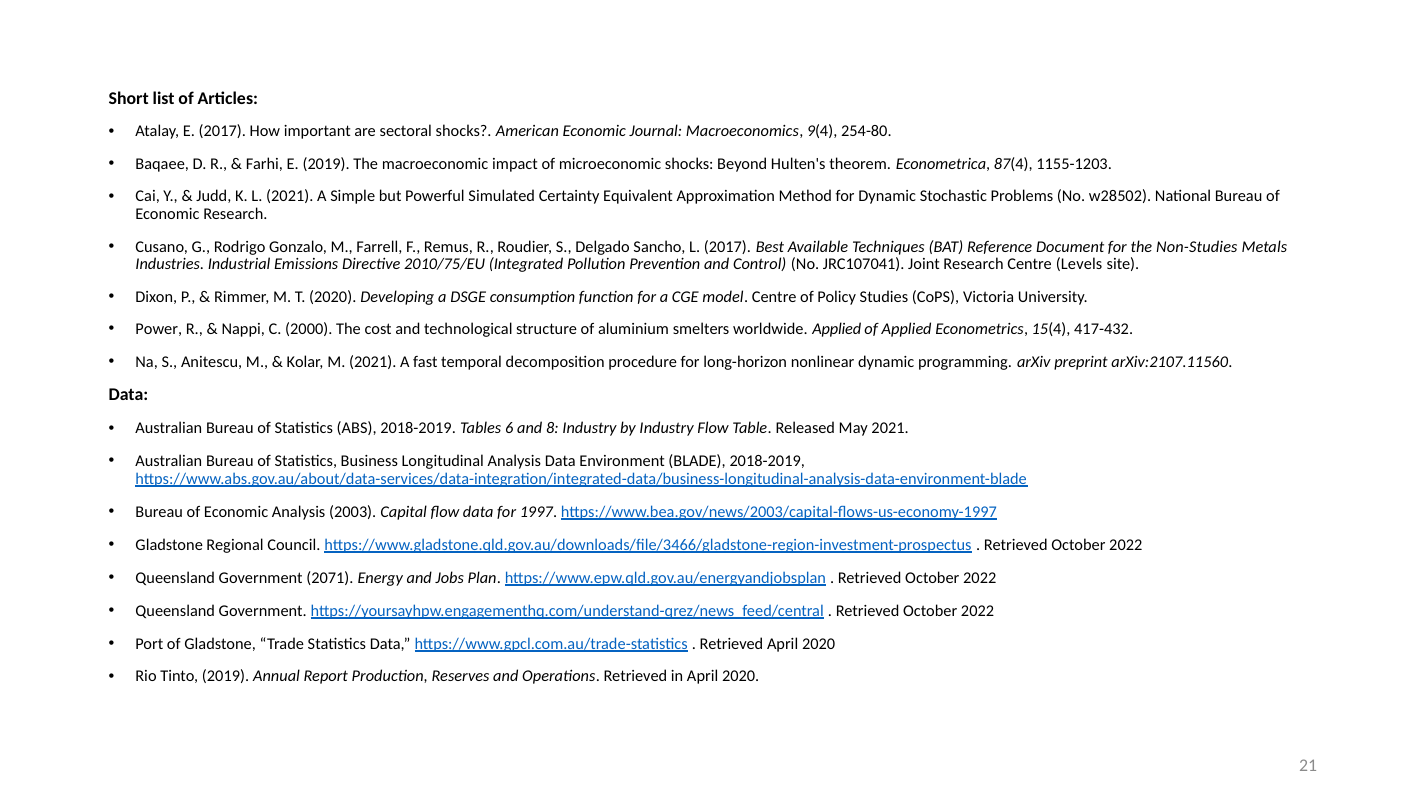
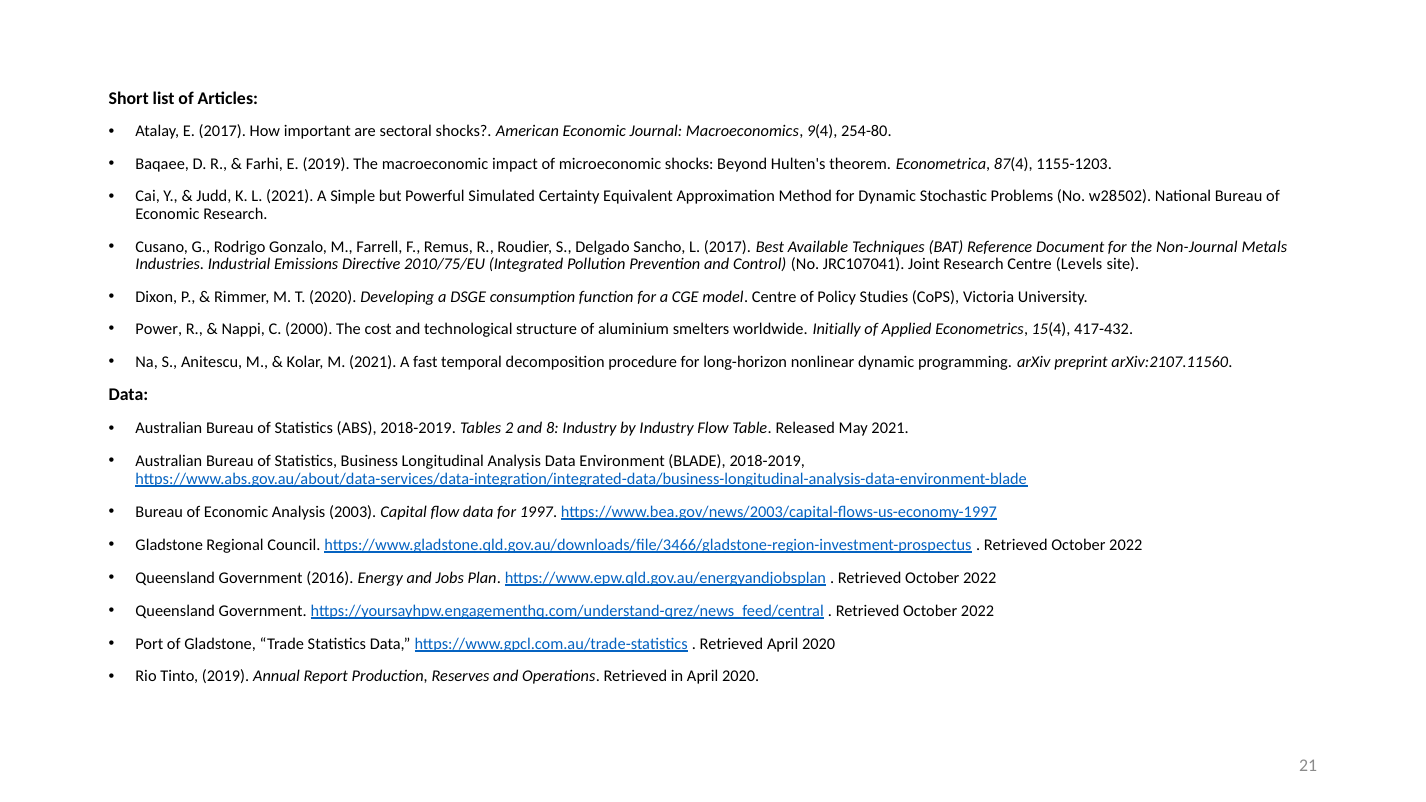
Non-Studies: Non-Studies -> Non-Journal (1197, 247)
worldwide Applied: Applied -> Initially (837, 329)
6: 6 -> 2 (509, 428)
2071: 2071 -> 2016 (330, 578)
